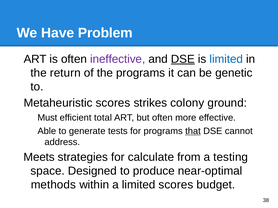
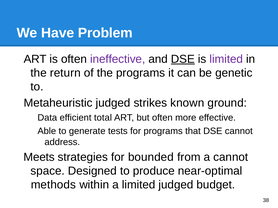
limited colour: blue -> purple (226, 59)
Metaheuristic scores: scores -> judged (113, 103)
colony: colony -> known (187, 103)
Must: Must -> Data (47, 118)
that underline: present -> none (193, 131)
calculate: calculate -> bounded (151, 157)
a testing: testing -> cannot (231, 157)
limited scores: scores -> judged (176, 185)
